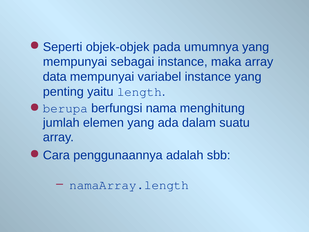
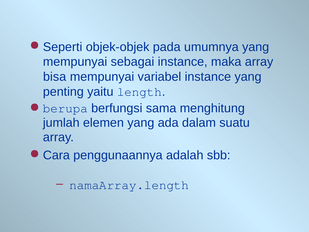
data: data -> bisa (55, 77)
nama: nama -> sama (161, 108)
